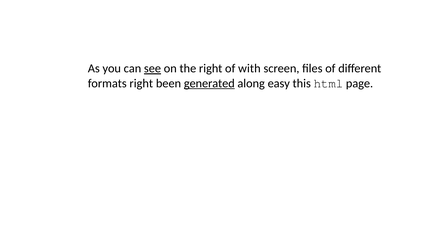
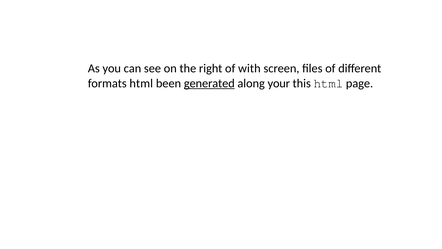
see underline: present -> none (152, 68)
formats right: right -> html (141, 83)
easy: easy -> your (279, 83)
